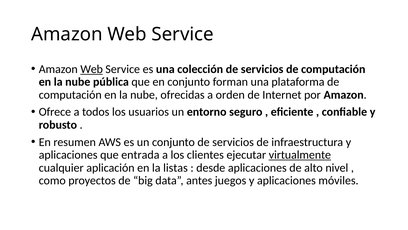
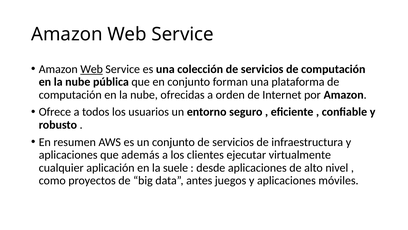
entrada: entrada -> además (140, 155)
virtualmente underline: present -> none (300, 155)
listas: listas -> suele (176, 167)
